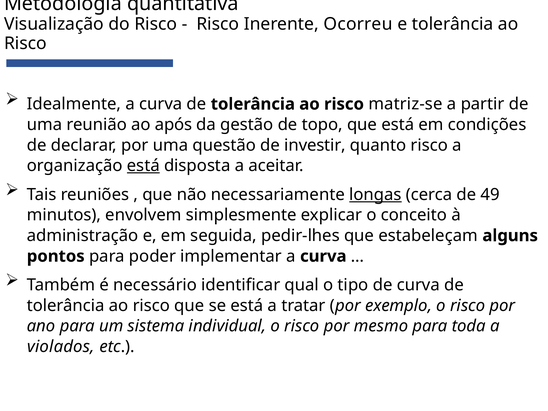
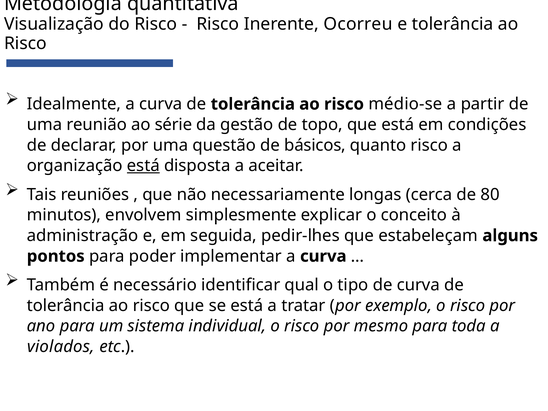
matriz-se: matriz-se -> médio-se (405, 104)
após: após -> série (173, 125)
investir: investir -> básicos (315, 145)
longas underline: present -> none (375, 195)
49: 49 -> 80 (490, 195)
